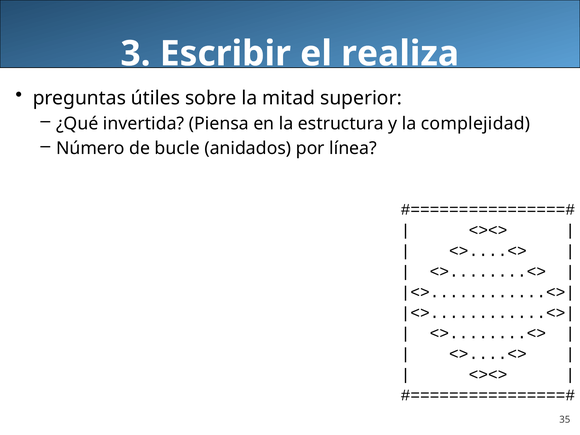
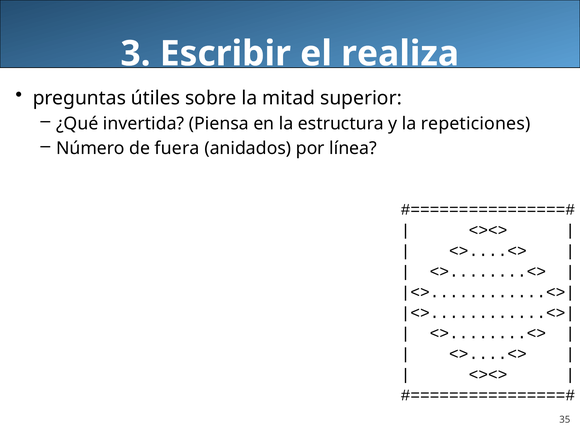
complejidad: complejidad -> repeticiones (476, 124)
bucle: bucle -> fuera (177, 148)
